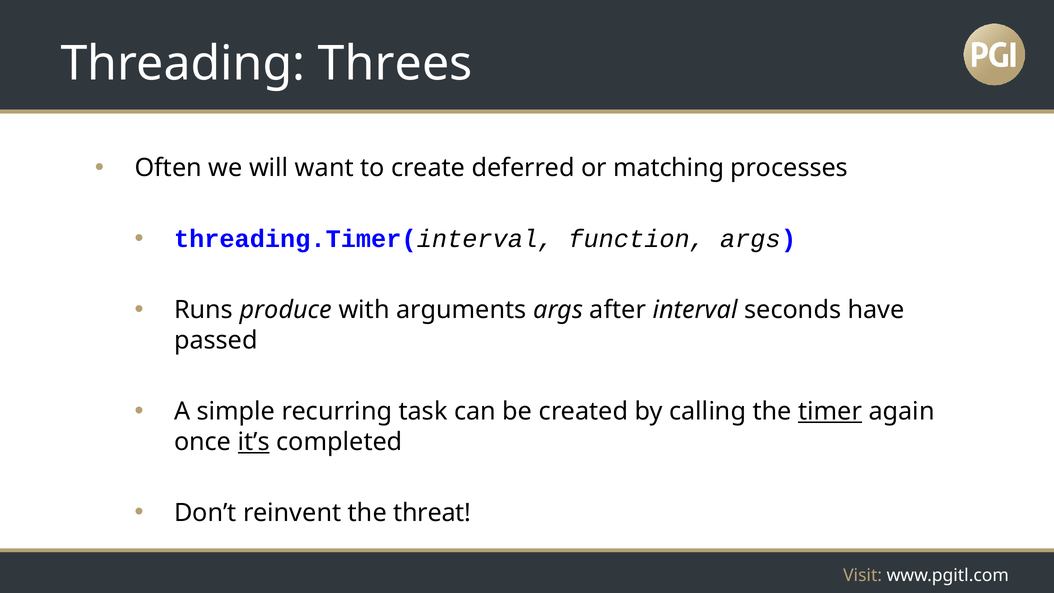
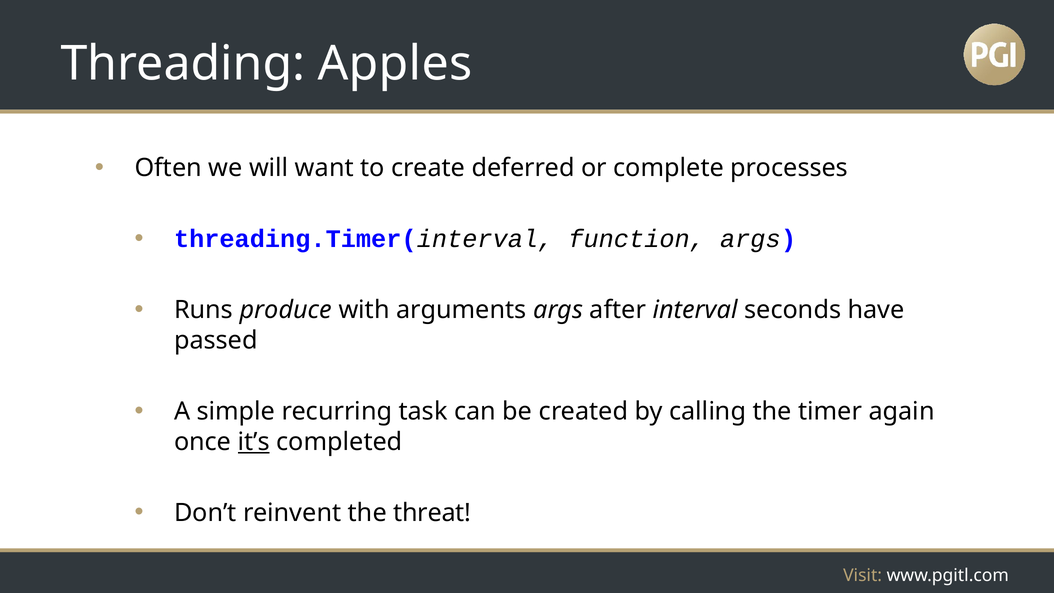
Threes: Threes -> Apples (395, 64)
matching: matching -> complete (669, 168)
timer underline: present -> none (830, 411)
